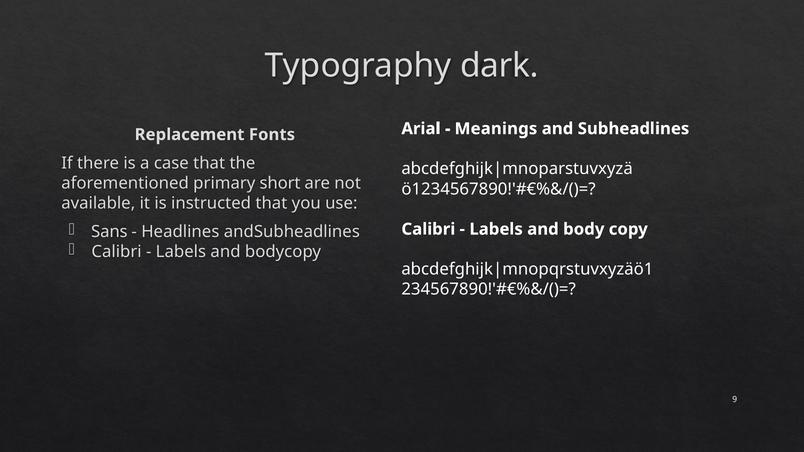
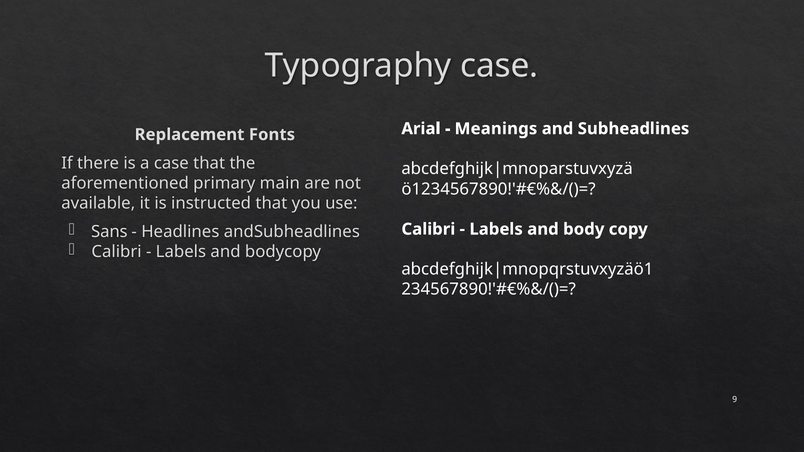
Typography dark: dark -> case (499, 66)
short: short -> main (280, 183)
